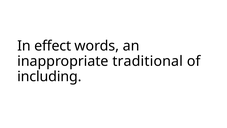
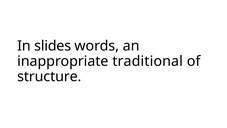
effect: effect -> slides (53, 46)
including: including -> structure (49, 76)
